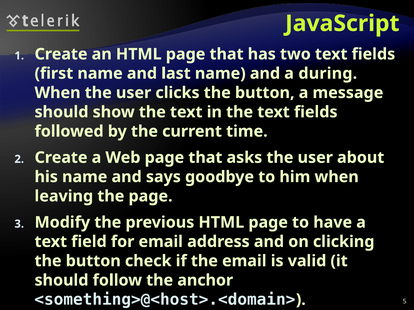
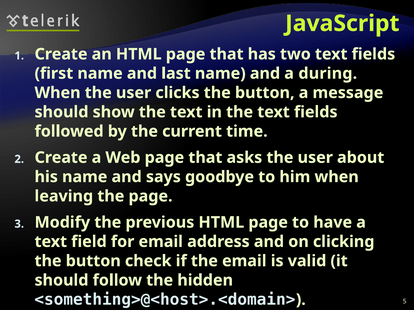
anchor: anchor -> hidden (205, 281)
